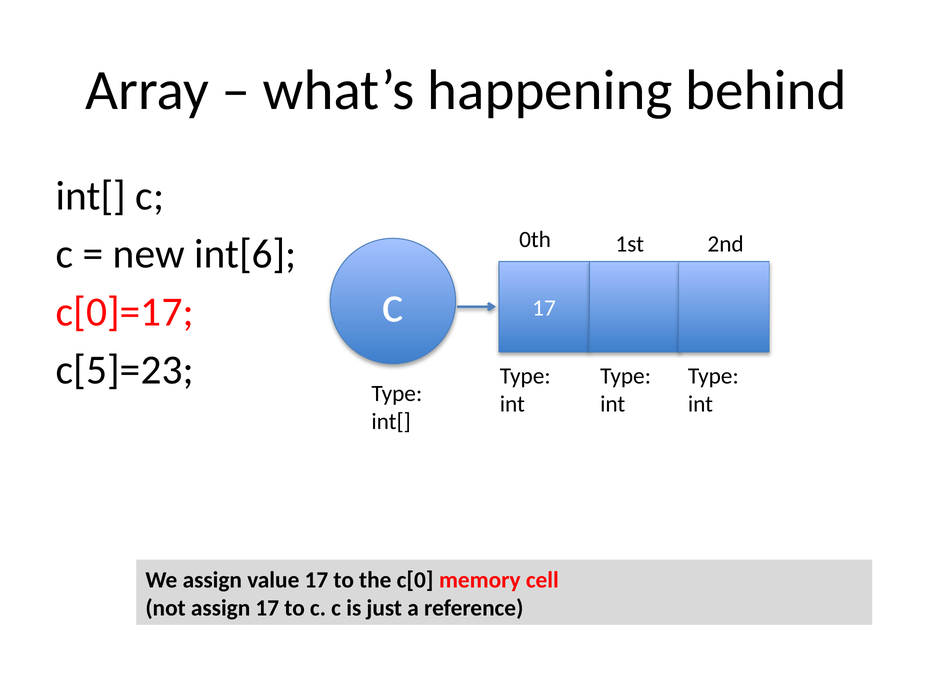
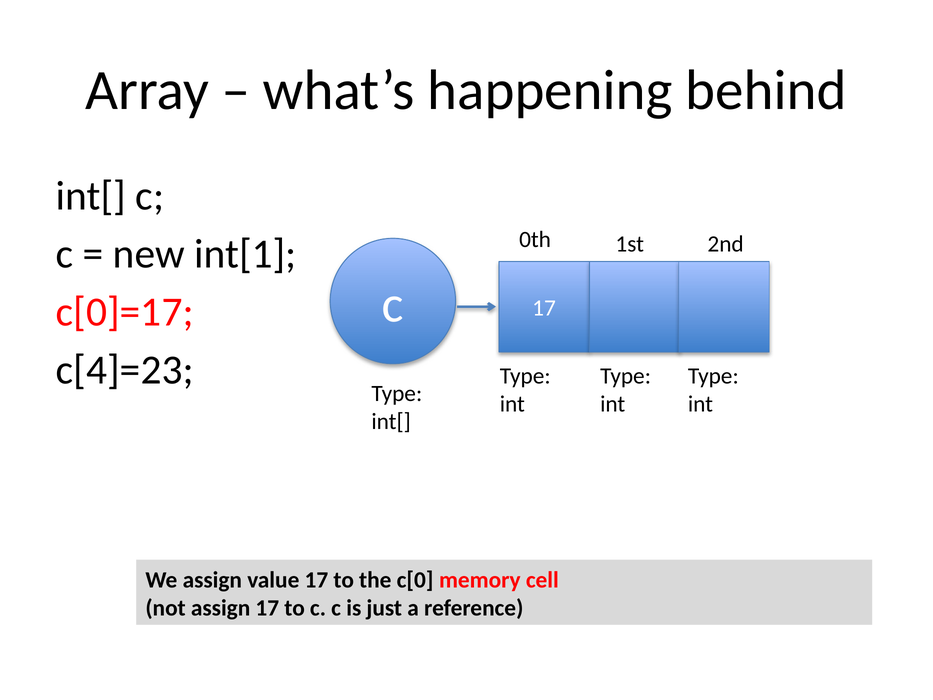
int[6: int[6 -> int[1 (245, 254)
c[5]=23: c[5]=23 -> c[4]=23 (125, 370)
